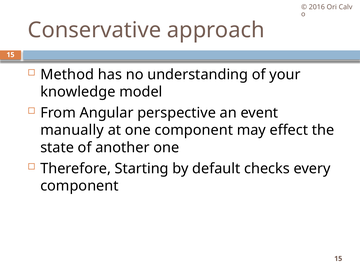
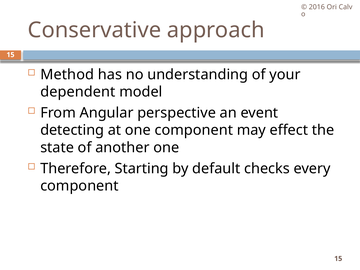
knowledge: knowledge -> dependent (78, 92)
manually: manually -> detecting (72, 130)
